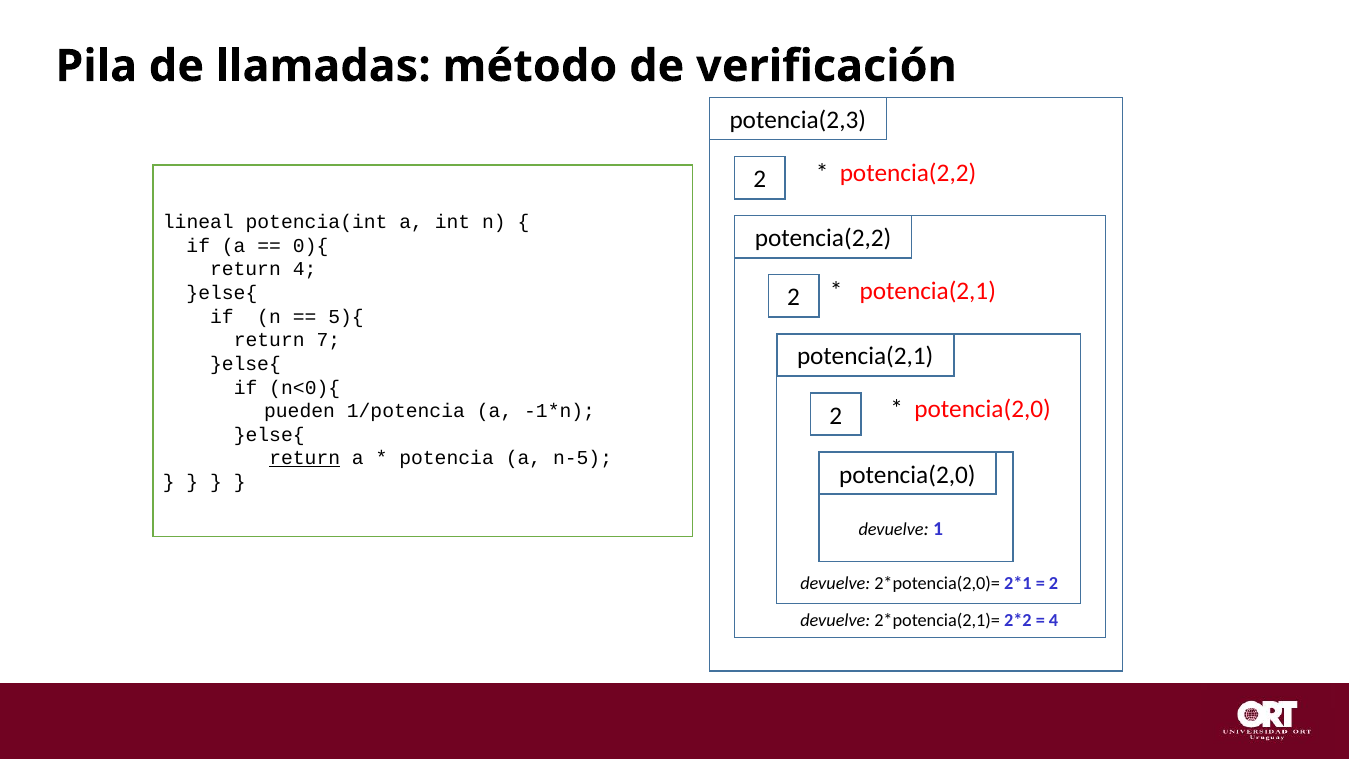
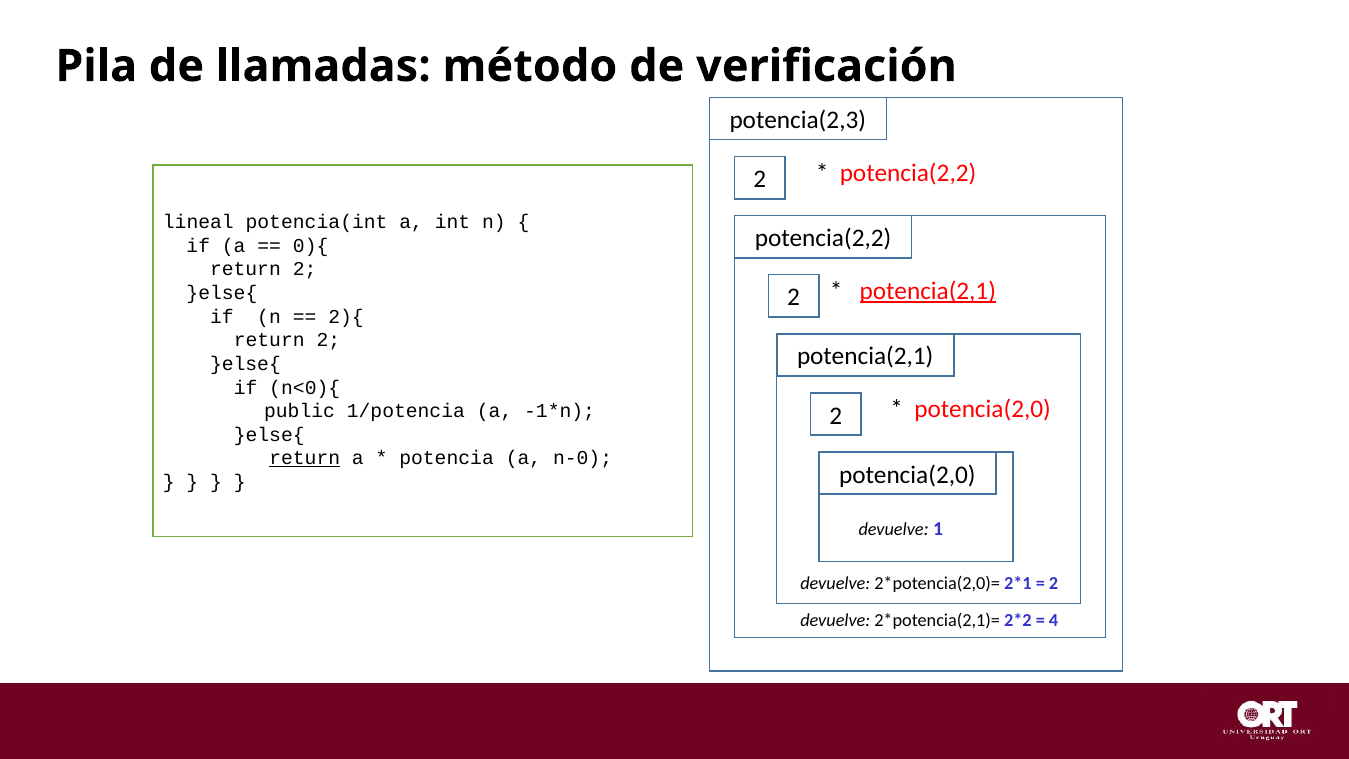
4: 4 -> 2 (305, 269)
potencia(2,1 underline: none -> present (928, 291)
5){: 5){ -> 2){ (346, 317)
7: 7 -> 2 (328, 340)
pueden: pueden -> public (300, 411)
n-5: n-5 -> n-0 (583, 458)
